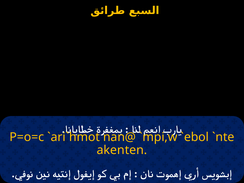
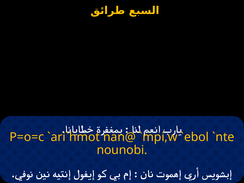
akenten: akenten -> nounobi (122, 150)
